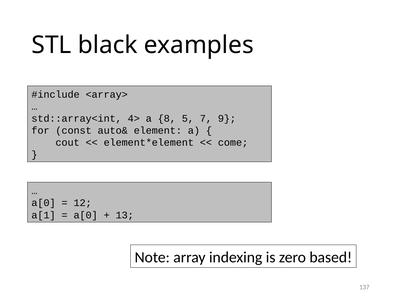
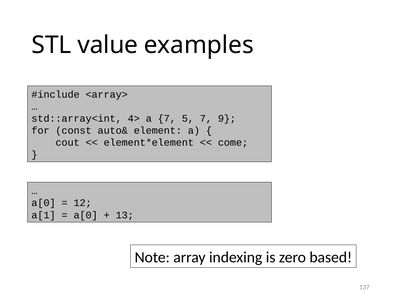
black: black -> value (108, 45)
a 8: 8 -> 7 (167, 118)
